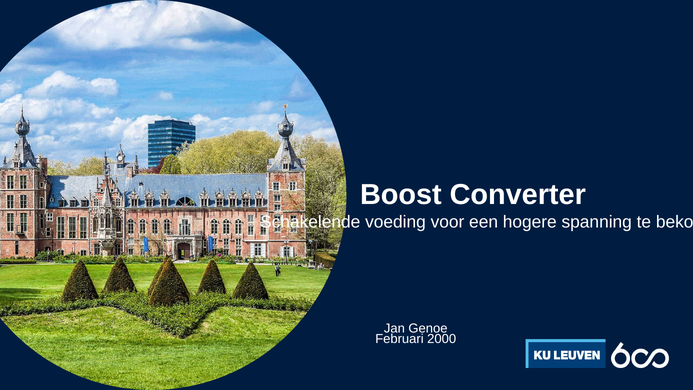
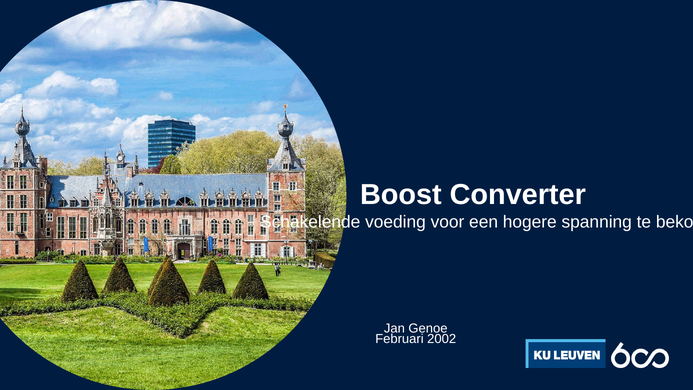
2000: 2000 -> 2002 (442, 339)
